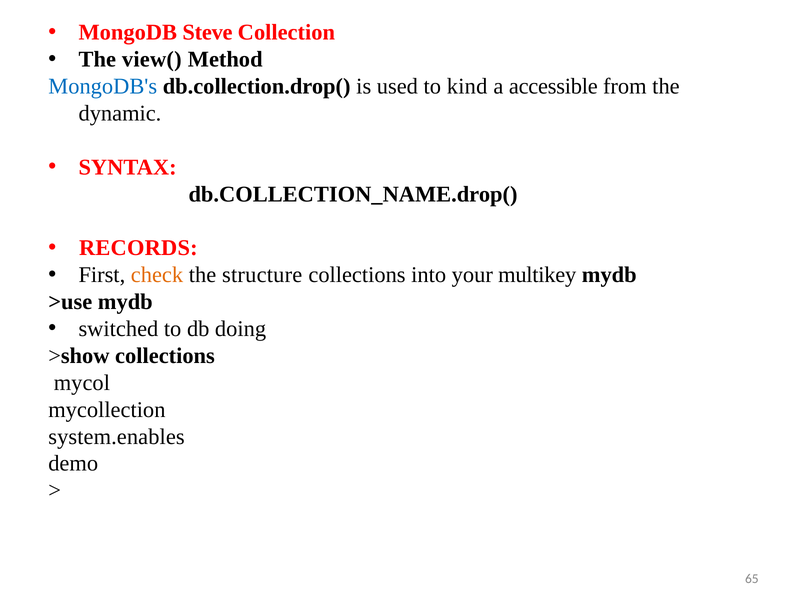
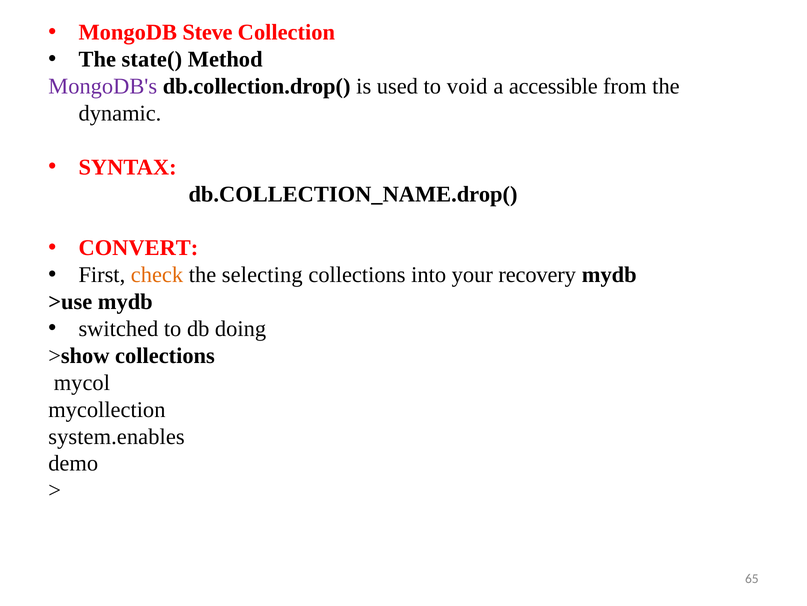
view(: view( -> state( (152, 59)
MongoDB's colour: blue -> purple (103, 86)
kind: kind -> void (467, 86)
RECORDS: RECORDS -> CONVERT (138, 248)
structure: structure -> selecting (262, 275)
multikey: multikey -> recovery (537, 275)
